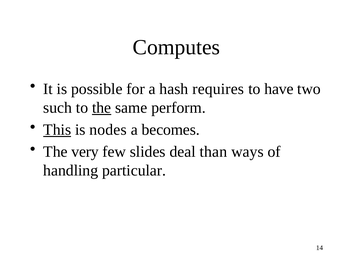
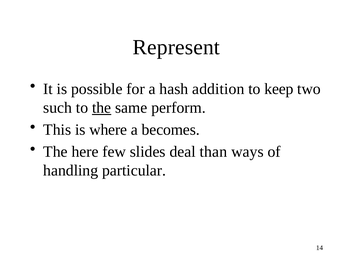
Computes: Computes -> Represent (176, 47)
requires: requires -> addition (218, 89)
have: have -> keep (279, 89)
This underline: present -> none (57, 130)
nodes: nodes -> where (108, 130)
very: very -> here (85, 152)
